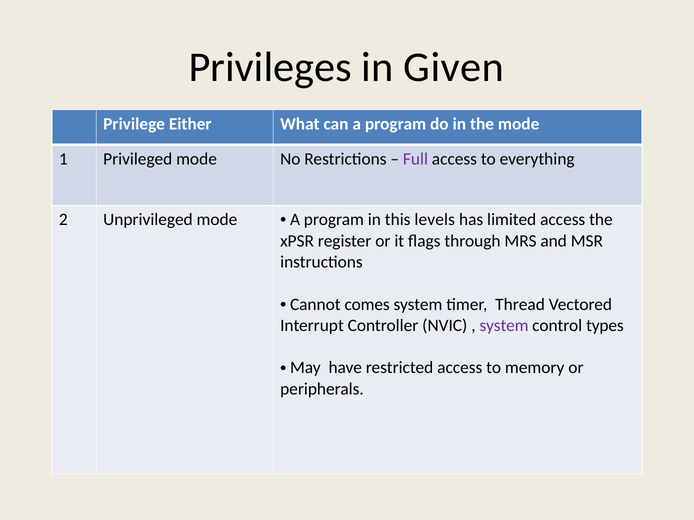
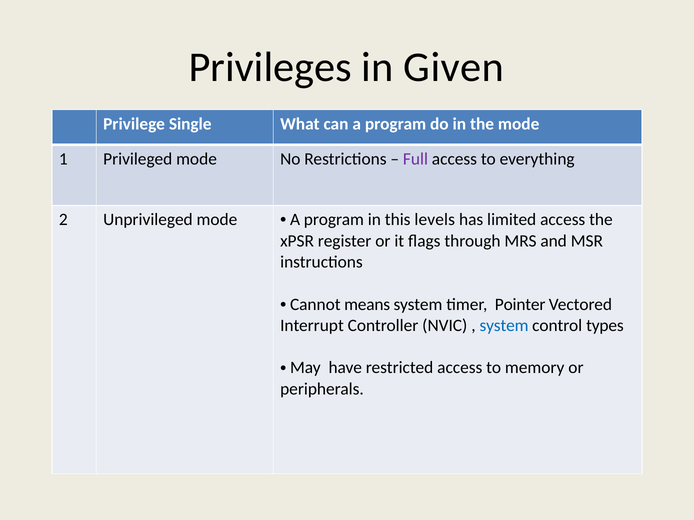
Either: Either -> Single (190, 124)
comes: comes -> means (367, 305)
Thread: Thread -> Pointer (520, 305)
system colour: purple -> blue (504, 326)
